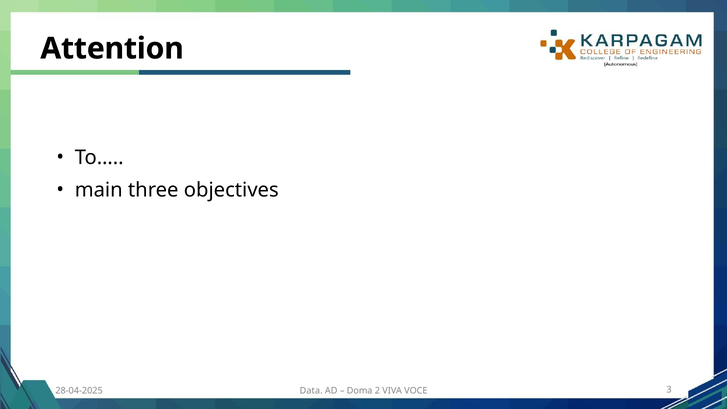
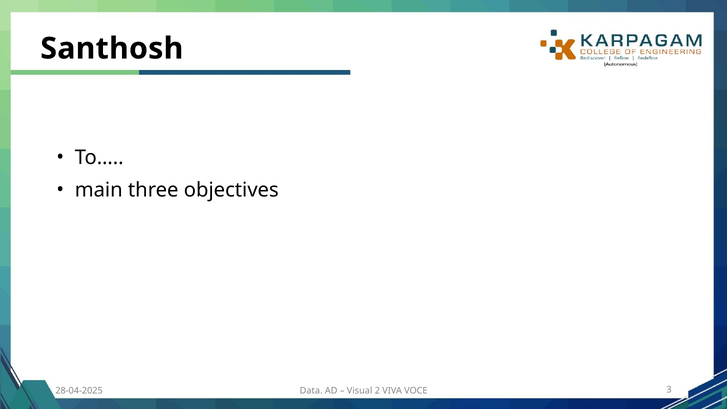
Attention: Attention -> Santhosh (112, 49)
Doma: Doma -> Visual (360, 391)
